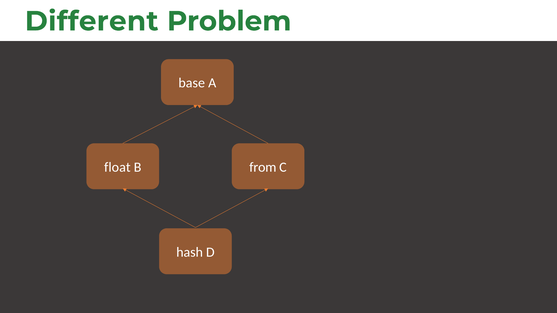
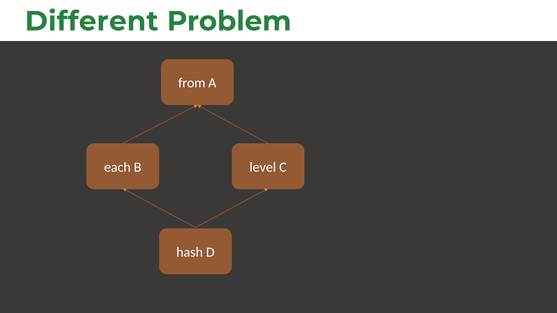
base: base -> from (192, 83)
float: float -> each (117, 167)
from: from -> level (263, 167)
